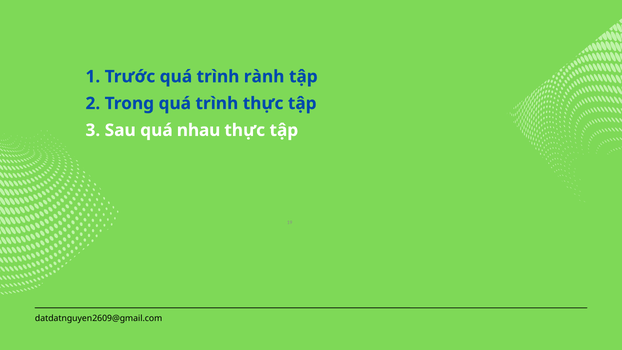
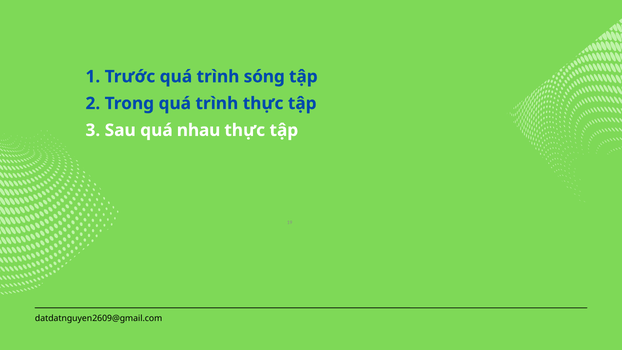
rành: rành -> sóng (264, 77)
